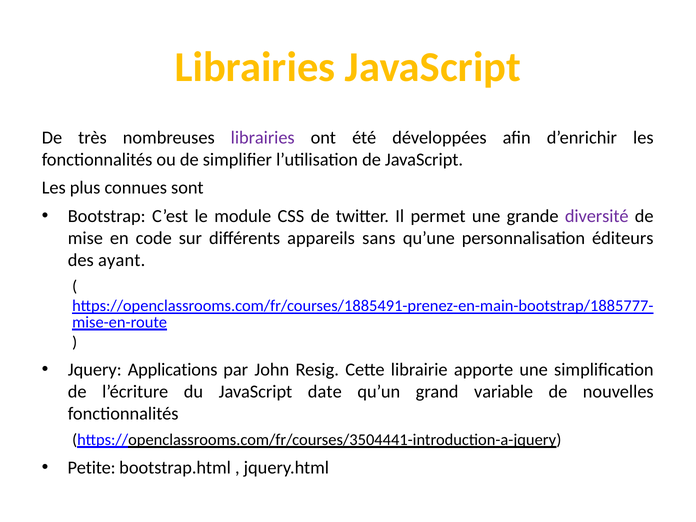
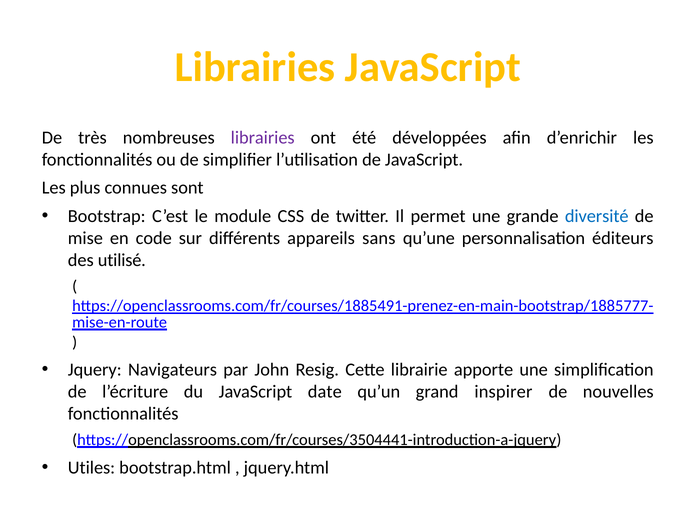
diversité colour: purple -> blue (597, 216)
ayant: ayant -> utilisé (122, 260)
Applications: Applications -> Navigateurs (173, 370)
variable: variable -> inspirer (503, 392)
Petite: Petite -> Utiles (92, 467)
